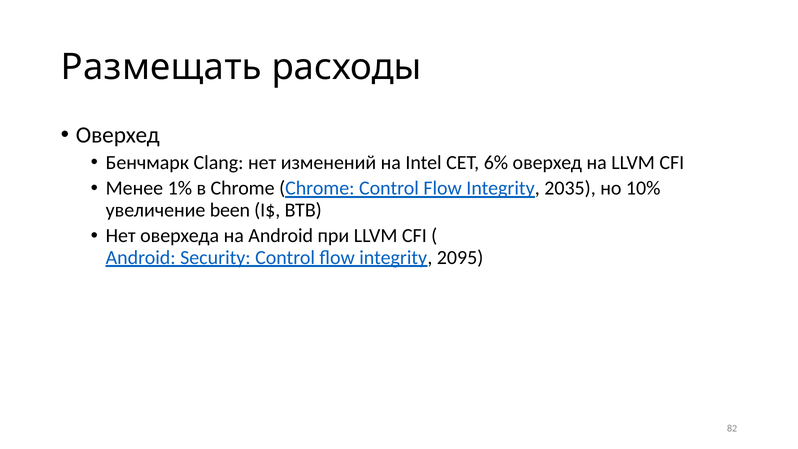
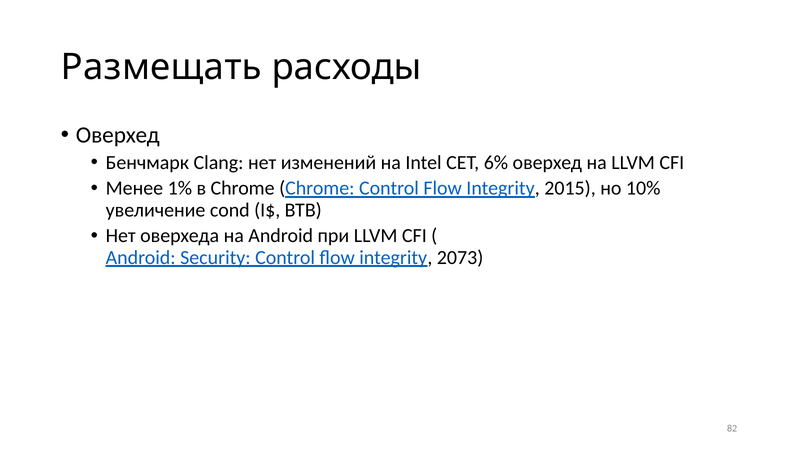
2035: 2035 -> 2015 (570, 188)
been: been -> cond (230, 210)
2095: 2095 -> 2073 (460, 257)
